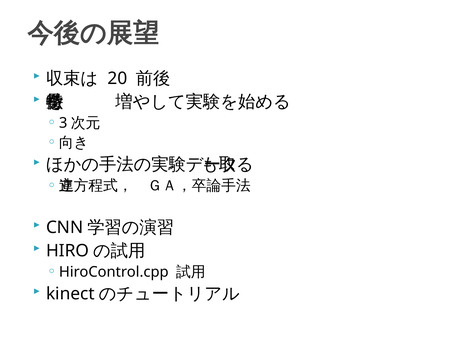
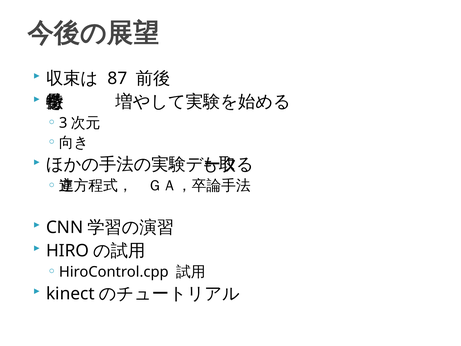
20: 20 -> 87 (117, 78)
